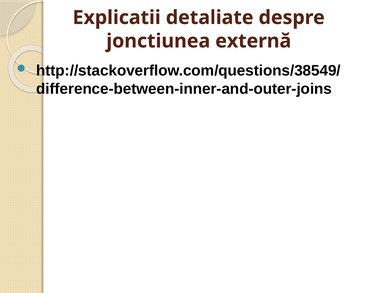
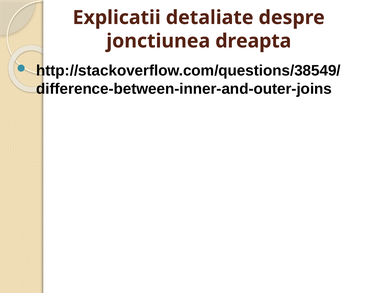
externă: externă -> dreapta (253, 41)
